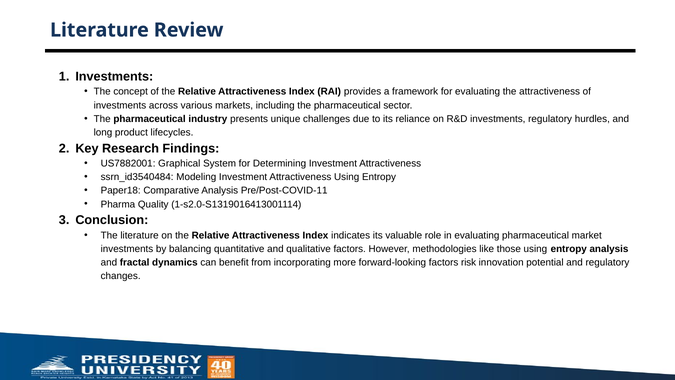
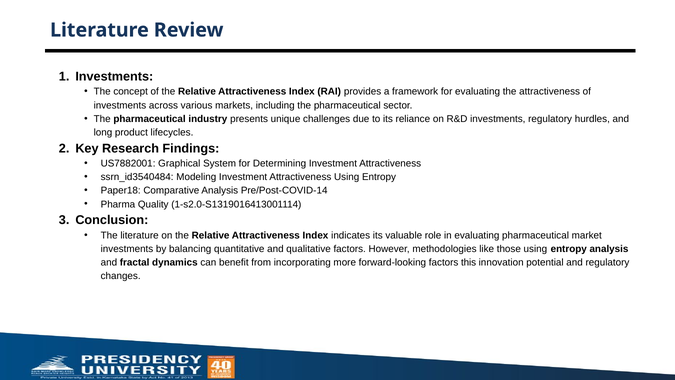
Pre/Post-COVID-11: Pre/Post-COVID-11 -> Pre/Post-COVID-14 (284, 191)
risk: risk -> this (469, 262)
